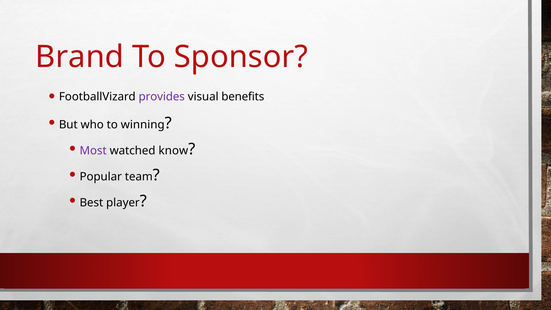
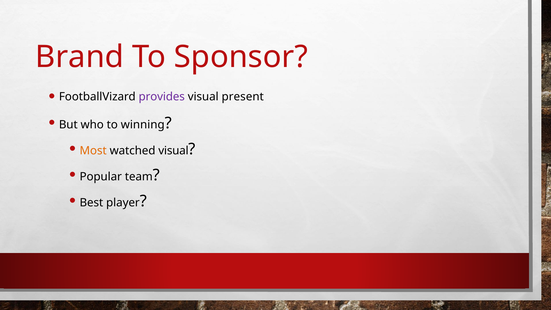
benefits: benefits -> present (243, 97)
Most colour: purple -> orange (93, 151)
watched know: know -> visual (173, 151)
